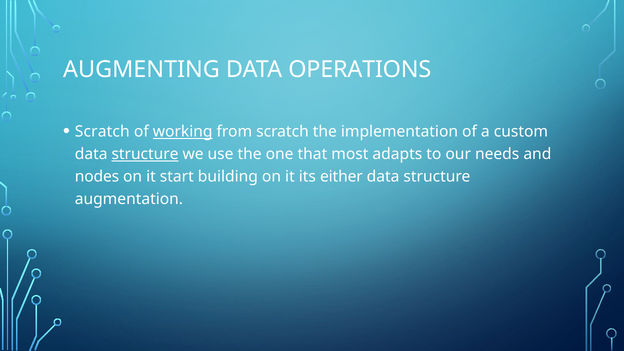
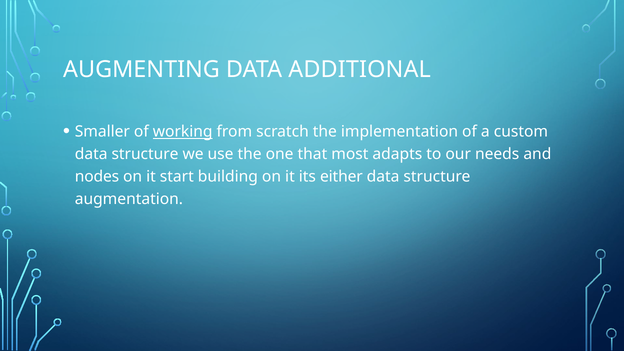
OPERATIONS: OPERATIONS -> ADDITIONAL (360, 69)
Scratch: Scratch -> Smaller (102, 132)
structure underline: present -> none (145, 154)
